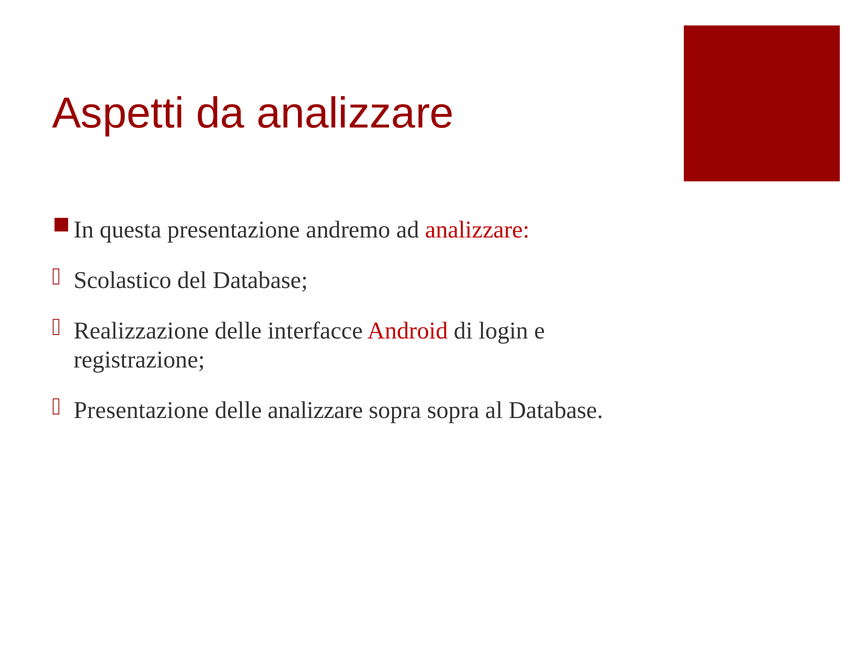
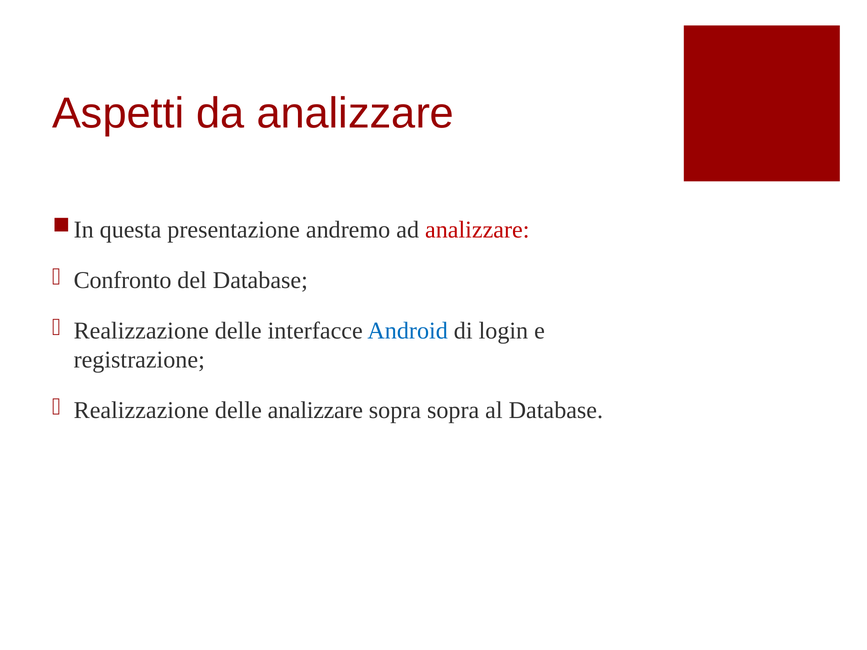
Scolastico: Scolastico -> Confronto (123, 281)
Android colour: red -> blue (408, 331)
Presentazione: Presentazione -> Realizzazione (141, 411)
